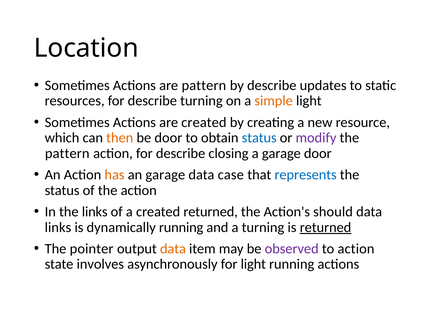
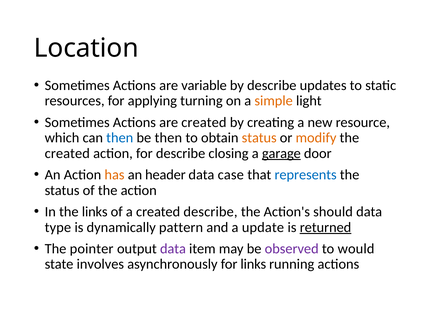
are pattern: pattern -> variable (204, 85)
resources for describe: describe -> applying (152, 101)
then colour: orange -> blue (120, 138)
be door: door -> then (168, 138)
status colour: blue -> orange (259, 138)
modify colour: purple -> orange (316, 138)
pattern: pattern -> created (67, 153)
garage underline: none -> present (281, 153)
an garage: garage -> header (165, 175)
created returned: returned -> describe (210, 212)
links: links -> type (58, 227)
dynamically running: running -> pattern (181, 227)
a turning: turning -> update (263, 227)
data colour: orange -> purple (173, 249)
to action: action -> would (356, 249)
for light: light -> links (253, 264)
